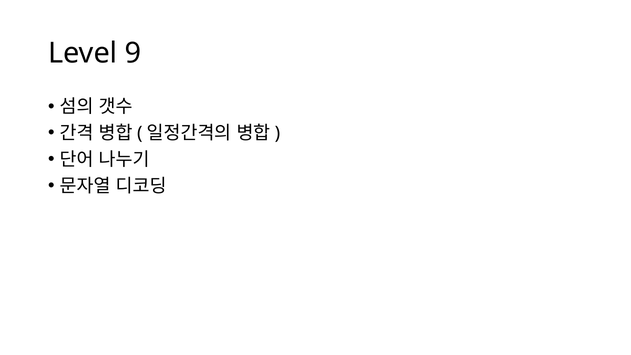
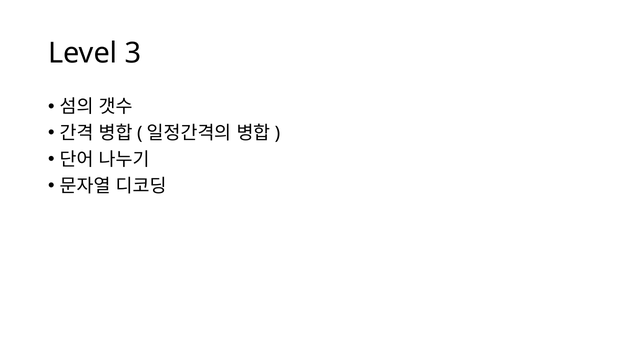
9: 9 -> 3 (133, 53)
